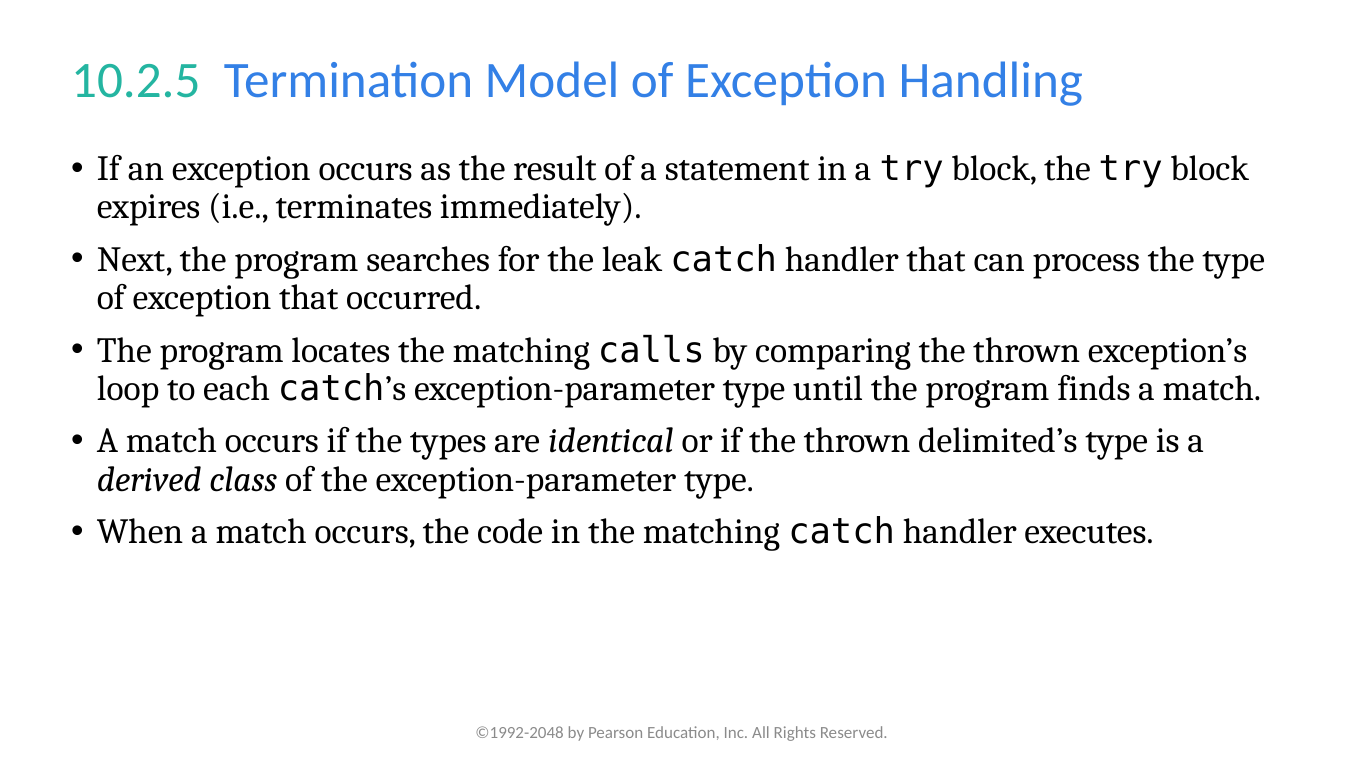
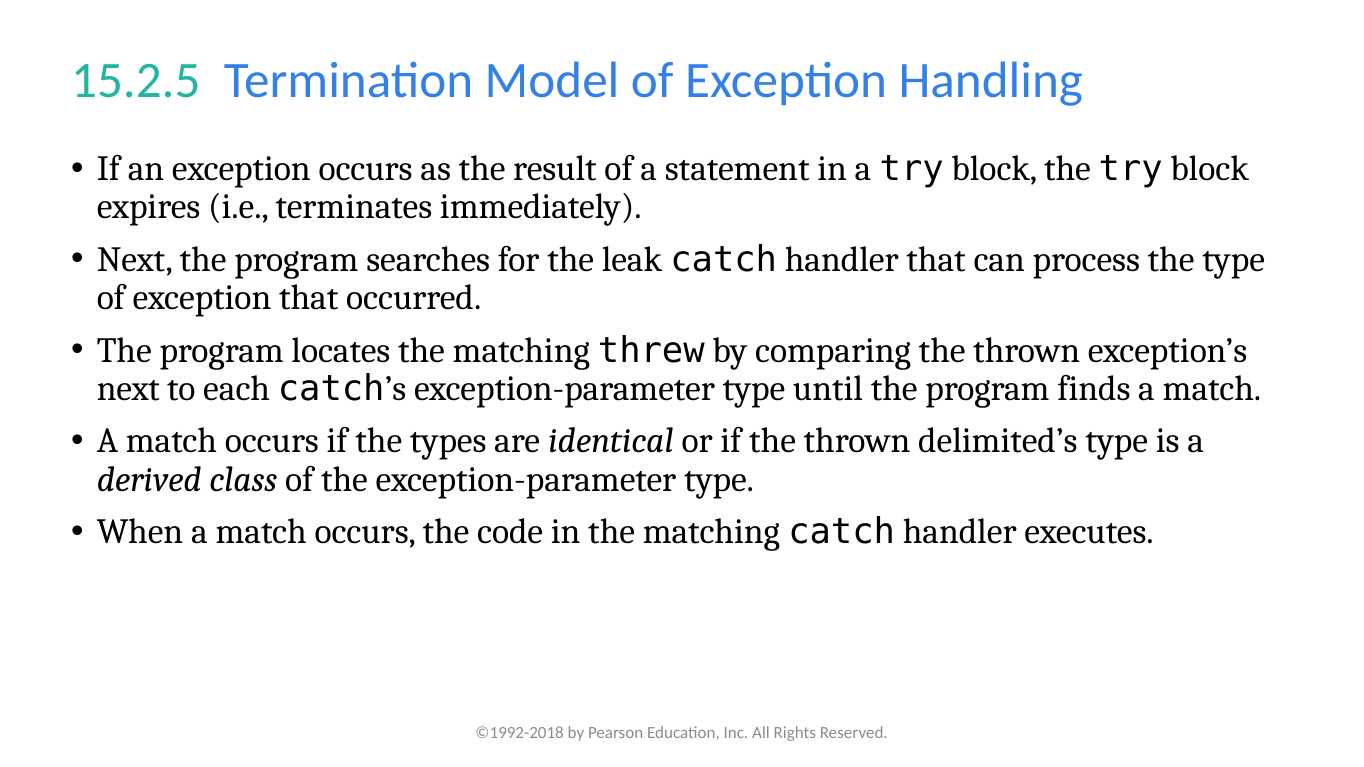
10.2.5: 10.2.5 -> 15.2.5 (136, 81)
calls: calls -> threw (651, 351)
loop: loop -> next (128, 389)
©1992-2048: ©1992-2048 -> ©1992-2018 (520, 733)
